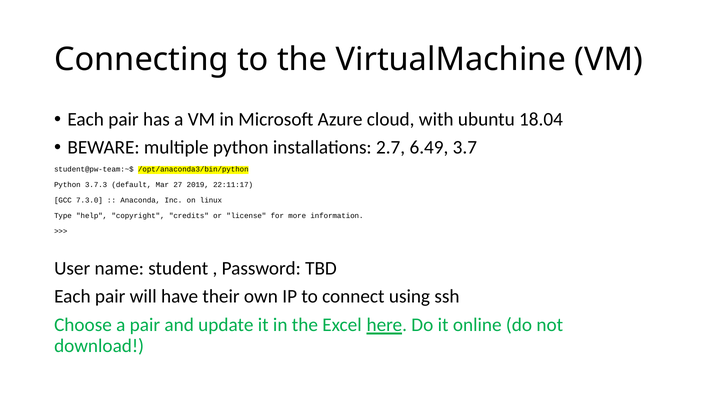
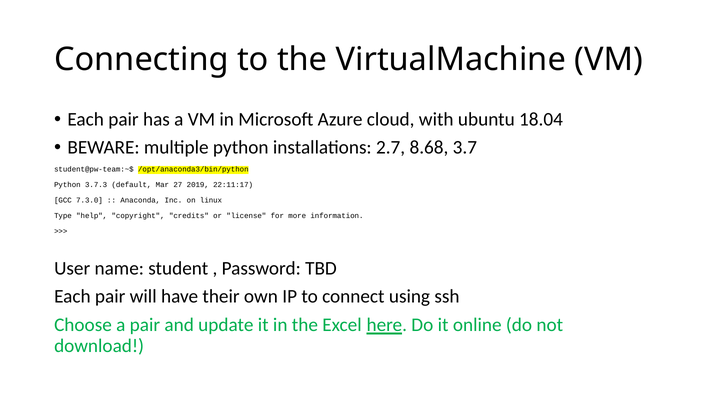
6.49: 6.49 -> 8.68 (429, 147)
